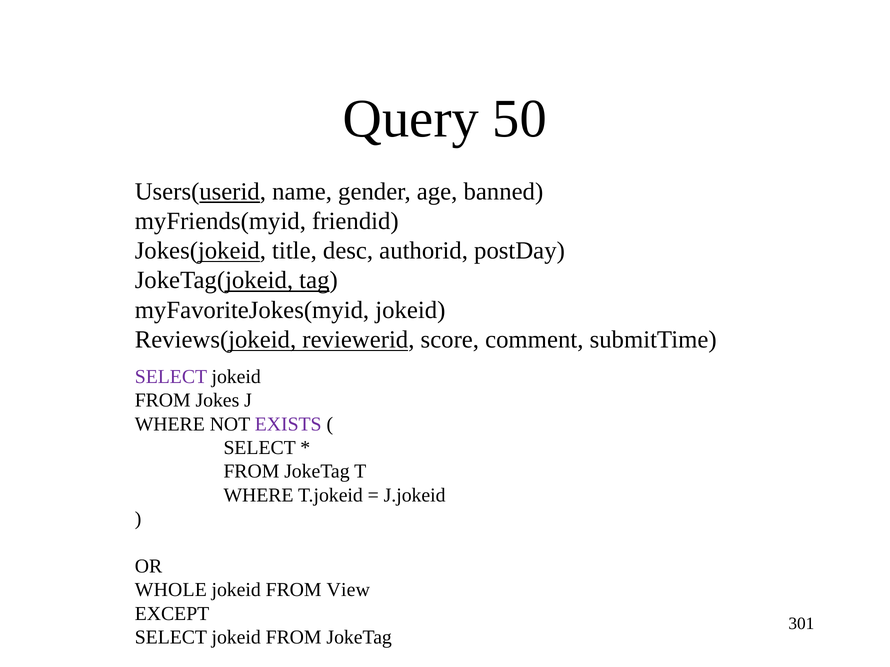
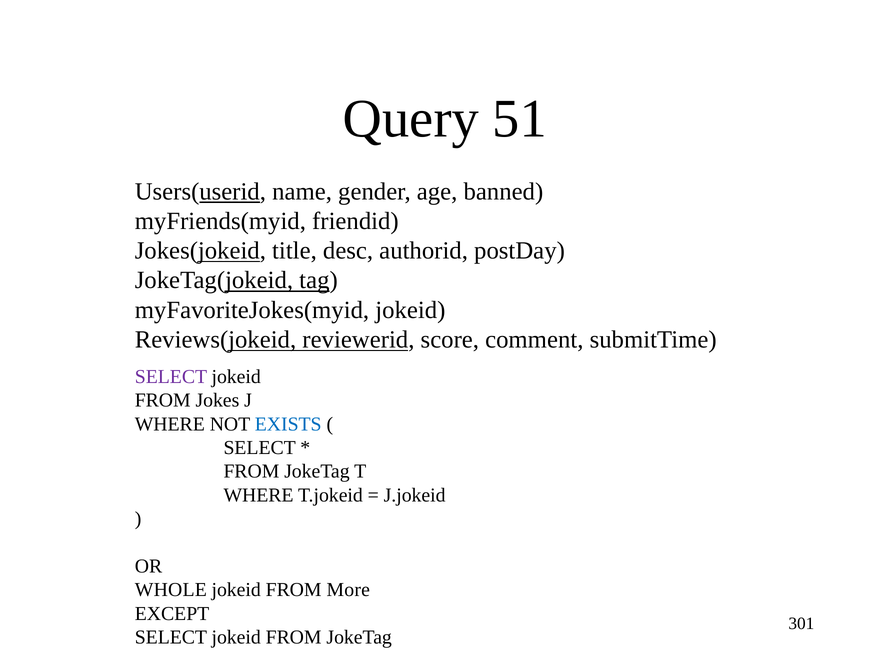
50: 50 -> 51 (520, 119)
EXISTS colour: purple -> blue (288, 424)
View: View -> More (348, 590)
